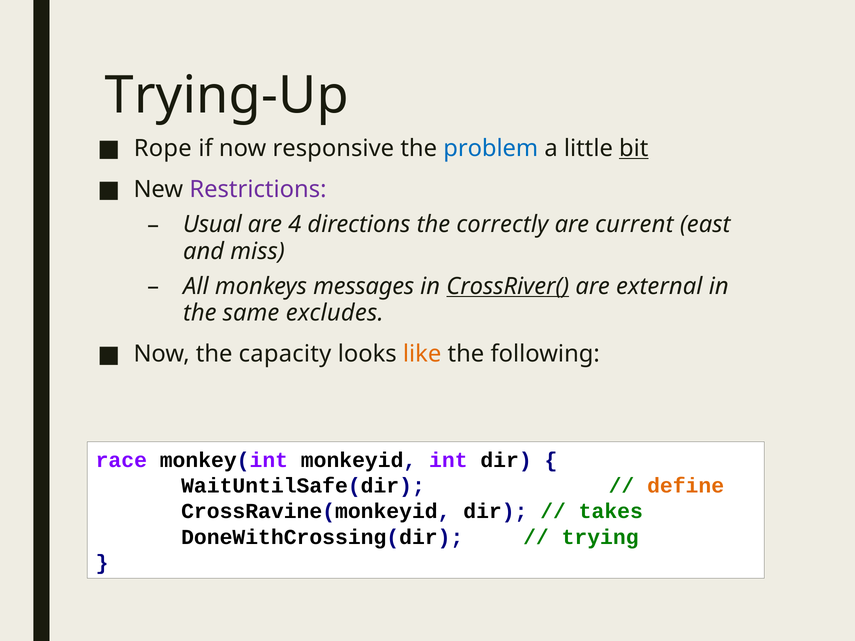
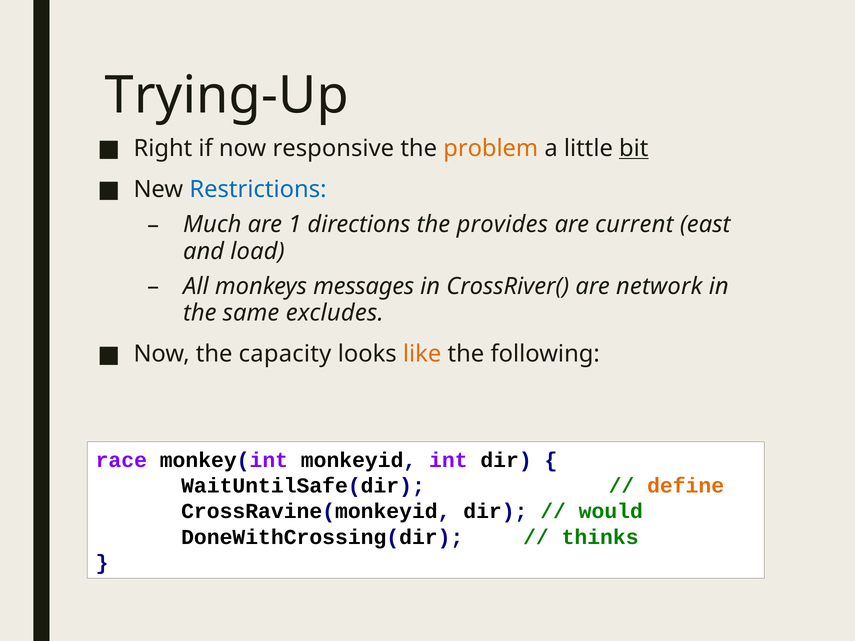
Rope: Rope -> Right (163, 148)
problem colour: blue -> orange (491, 148)
Restrictions colour: purple -> blue (258, 189)
Usual: Usual -> Much (212, 224)
4: 4 -> 1 (295, 224)
correctly: correctly -> provides (502, 224)
miss: miss -> load (257, 251)
CrossRiver( underline: present -> none (508, 286)
external: external -> network (659, 286)
takes: takes -> would (611, 512)
trying: trying -> thinks (600, 537)
